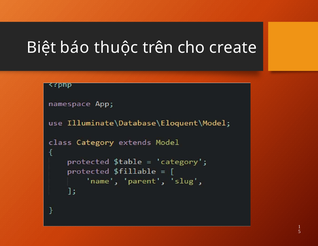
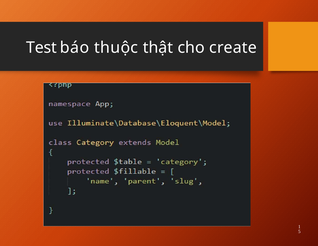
Biệt: Biệt -> Test (42, 48)
trên: trên -> thật (158, 48)
